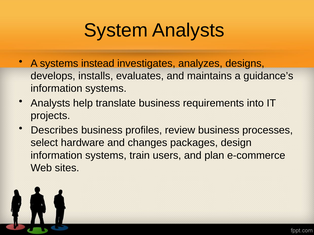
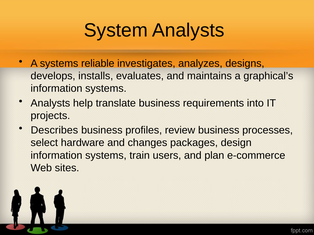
instead: instead -> reliable (98, 64)
guidance’s: guidance’s -> graphical’s (268, 76)
